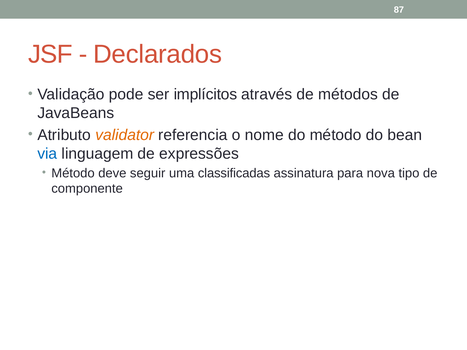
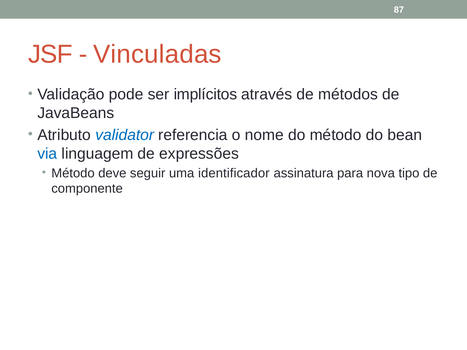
Declarados: Declarados -> Vinculadas (157, 54)
validator colour: orange -> blue (125, 135)
classificadas: classificadas -> identificador (234, 173)
